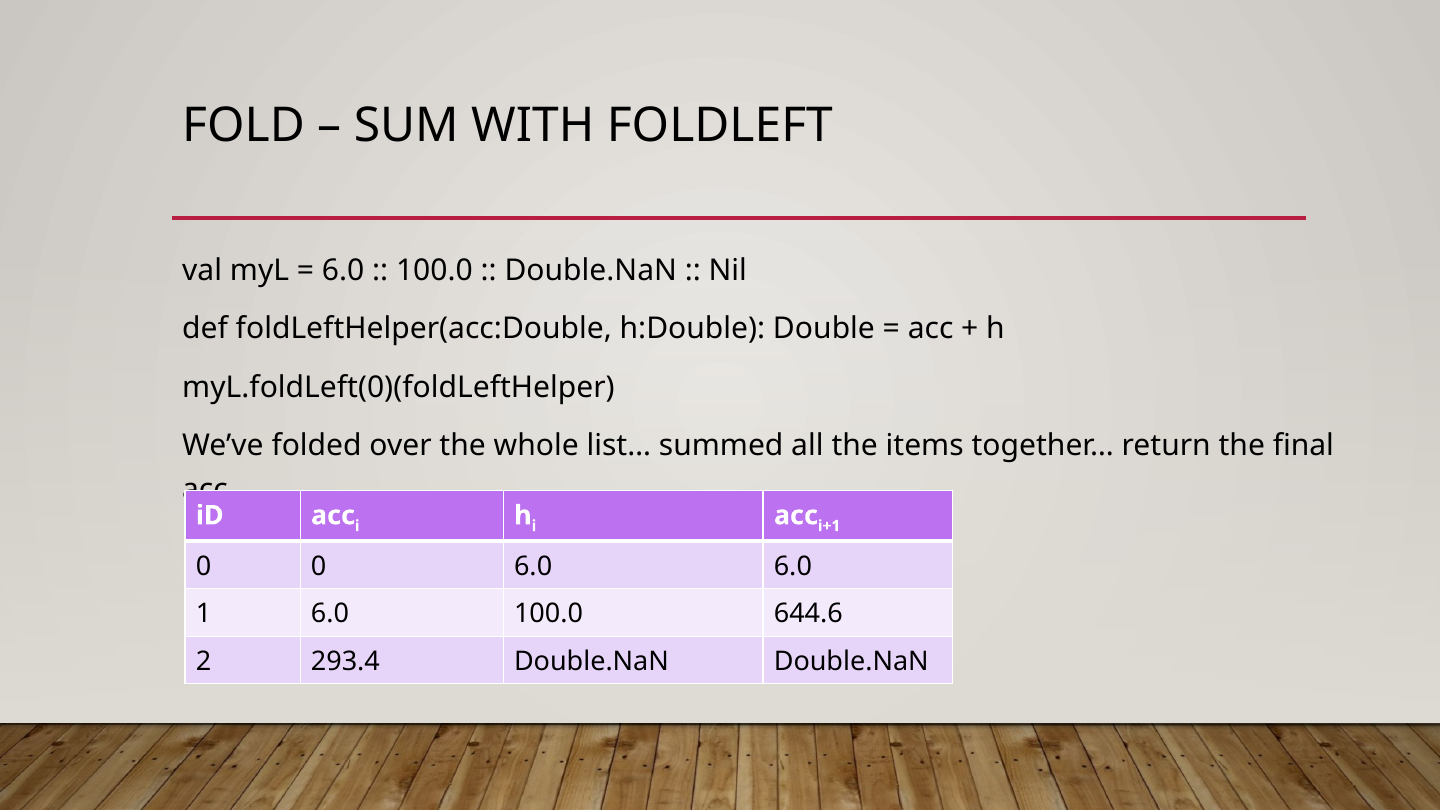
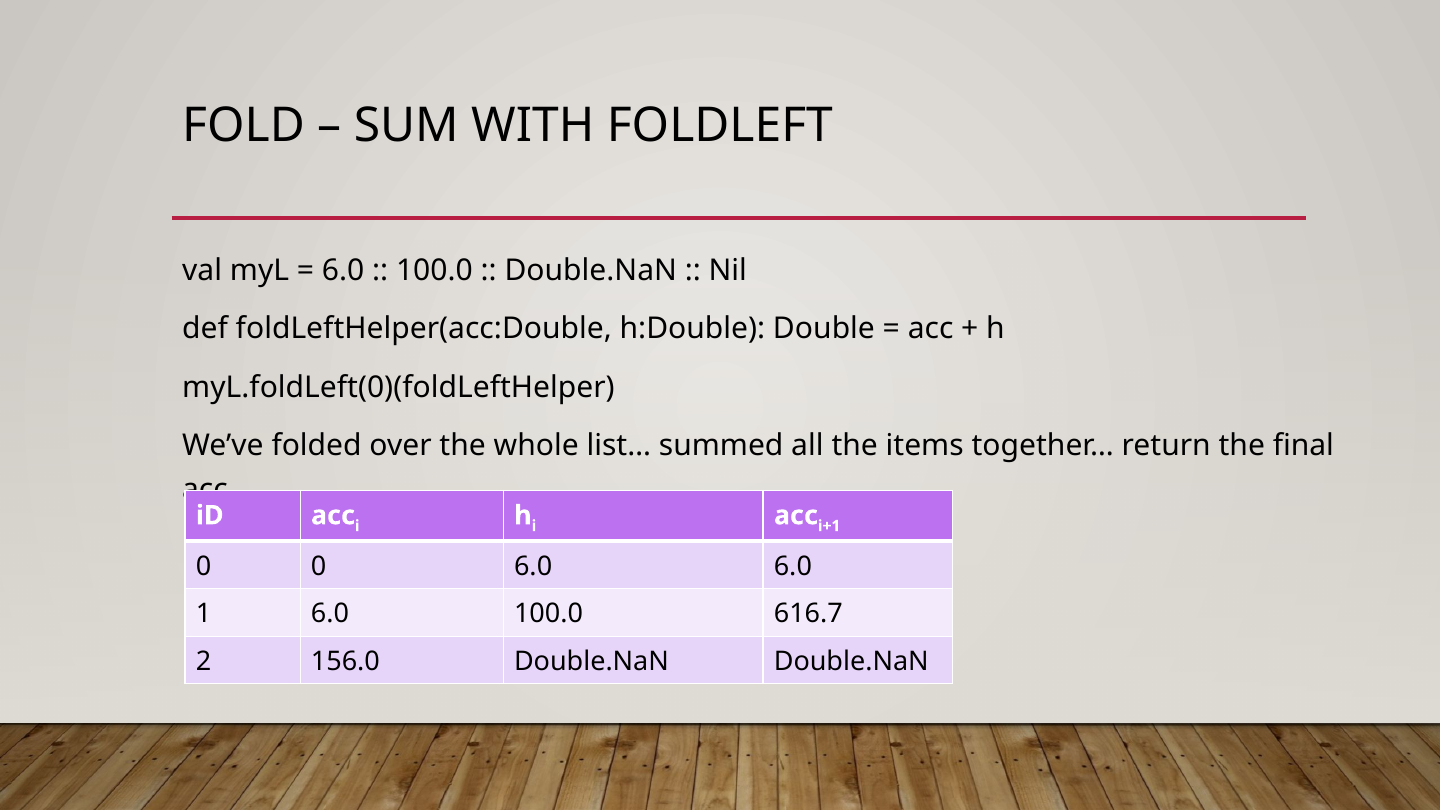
644.6: 644.6 -> 616.7 (808, 614)
293.4: 293.4 -> 156.0 (345, 661)
